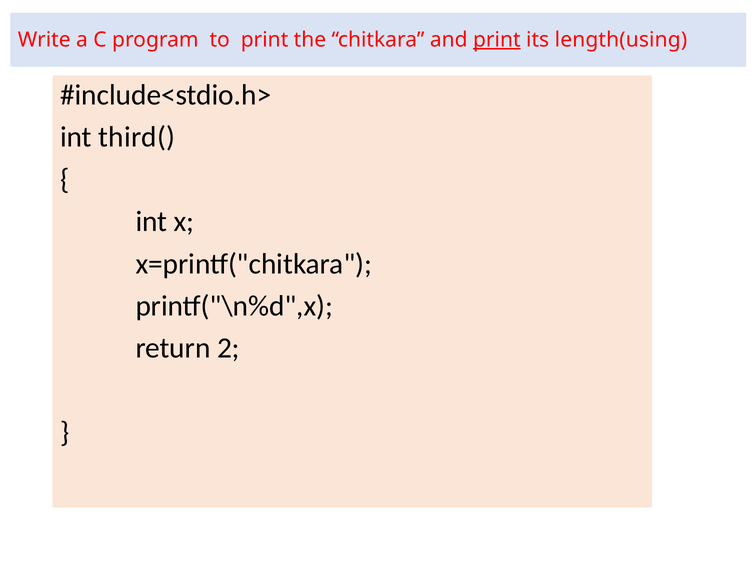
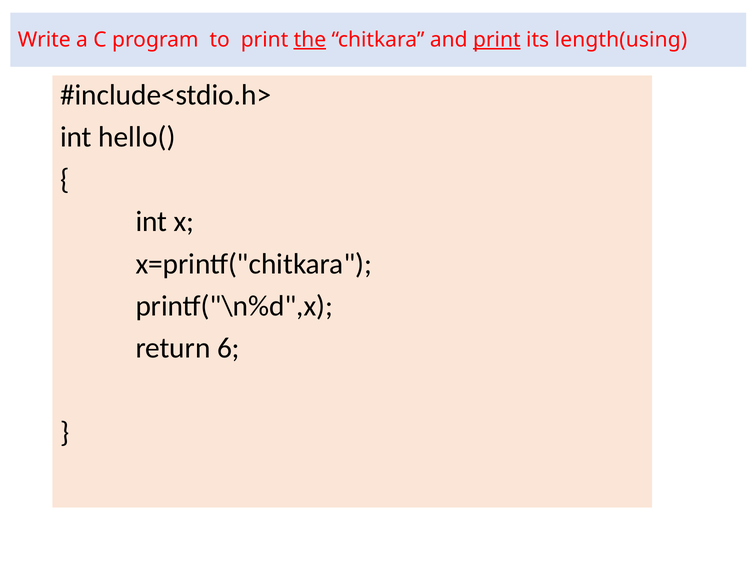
the underline: none -> present (310, 40)
third(: third( -> hello( (137, 137)
2: 2 -> 6 (228, 348)
